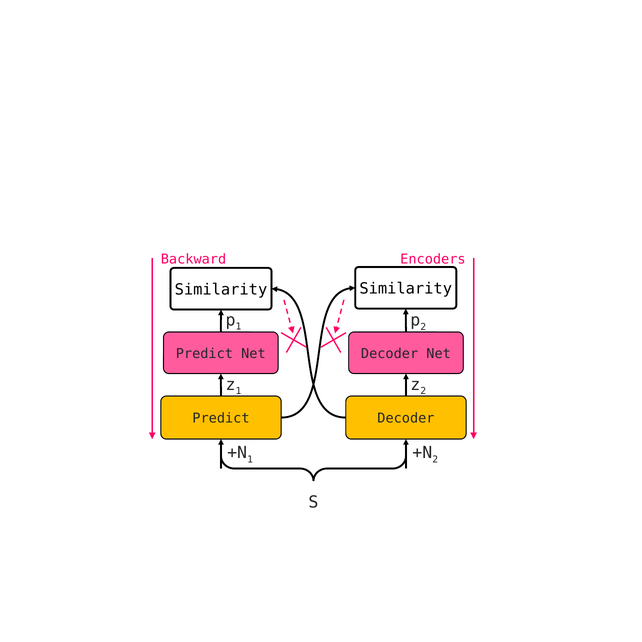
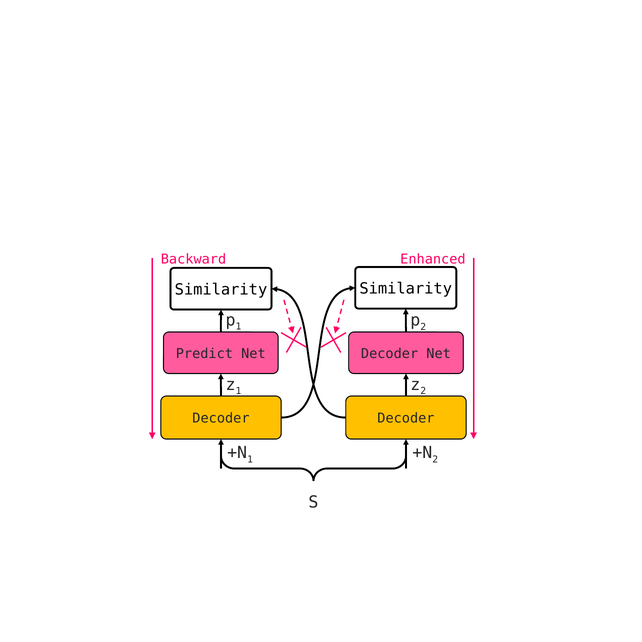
Encoders: Encoders -> Enhanced (433, 259)
Predict: Predict -> Decoder (221, 418)
